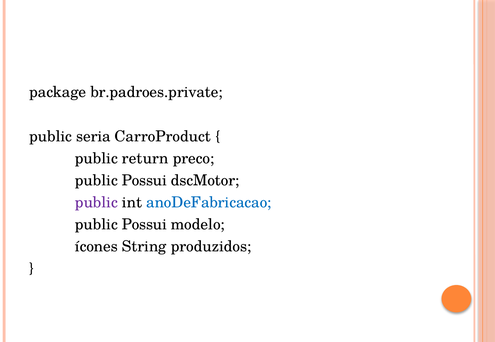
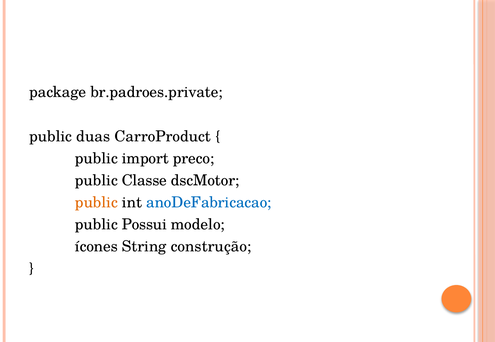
seria: seria -> duas (93, 137)
return: return -> import (145, 159)
Possui: Possui -> Classe (144, 181)
public colour: purple -> orange (96, 203)
produzidos: produzidos -> construção (211, 247)
